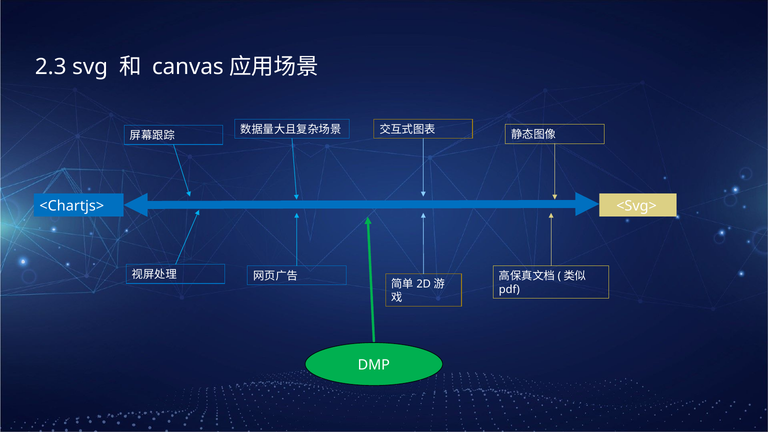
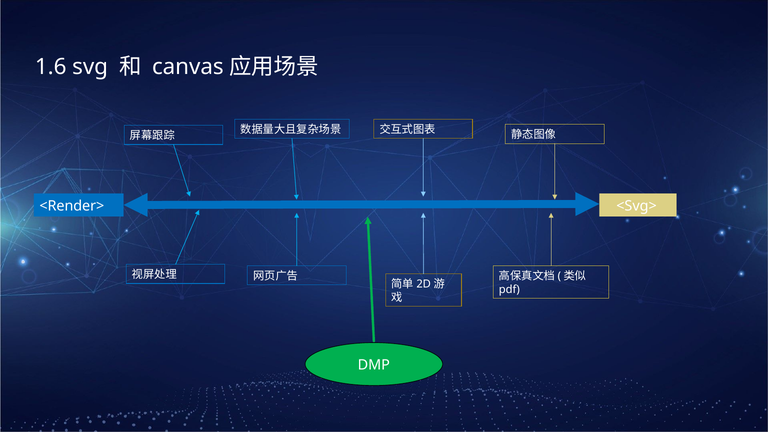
2.3: 2.3 -> 1.6 (51, 67)
<Chartjs>: <Chartjs> -> <Render> (72, 206)
